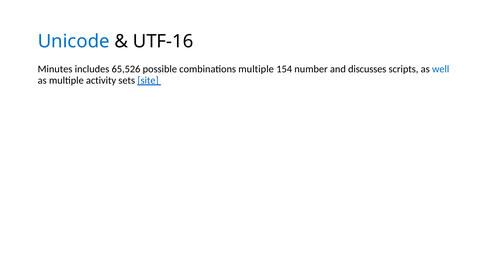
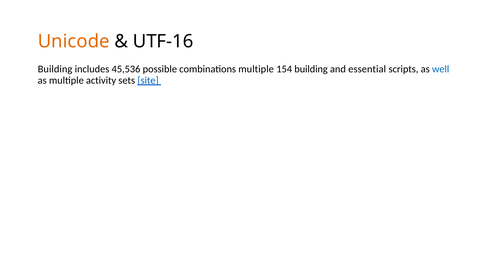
Unicode colour: blue -> orange (74, 42)
Minutes: Minutes -> Building (55, 69)
65,526: 65,526 -> 45,536 (126, 69)
154 number: number -> building (311, 69)
discusses: discusses -> essential (367, 69)
